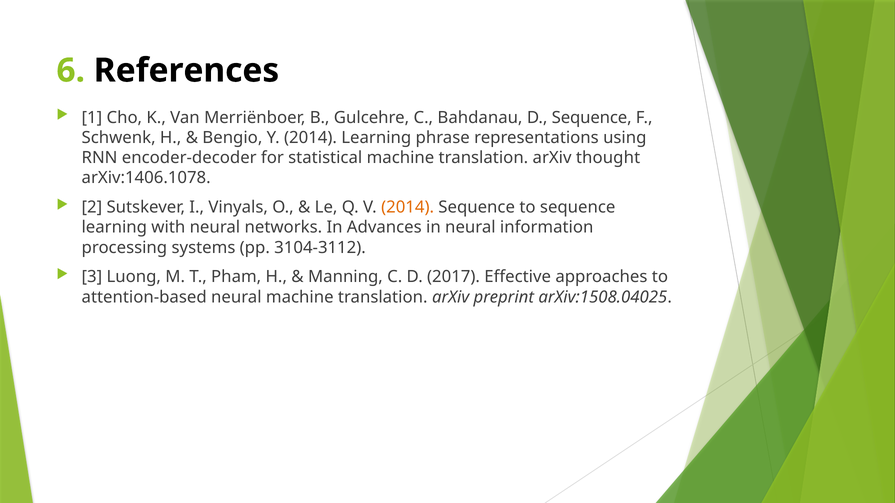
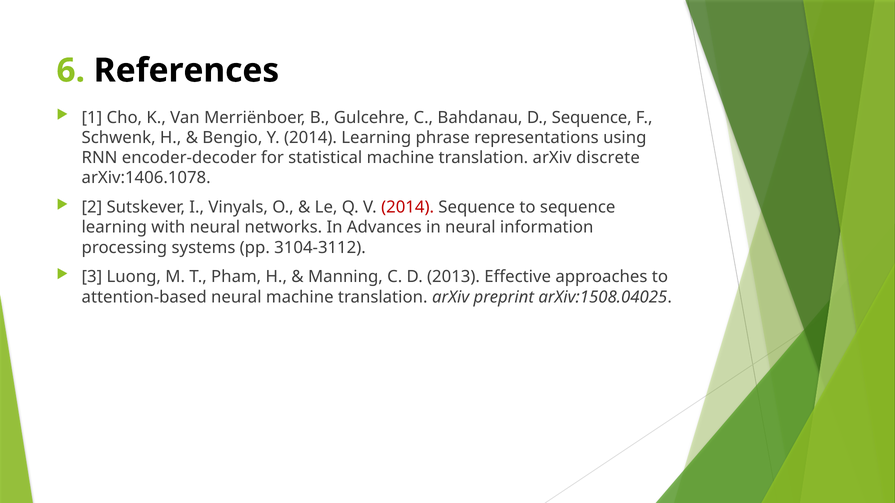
thought: thought -> discrete (608, 158)
2014 colour: orange -> red (408, 207)
2017: 2017 -> 2013 (454, 277)
